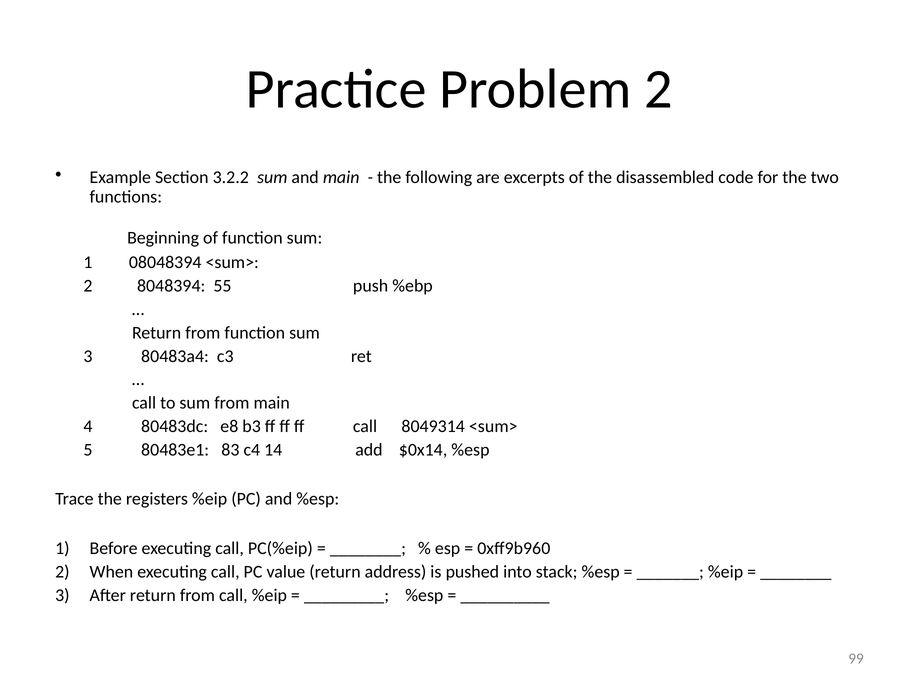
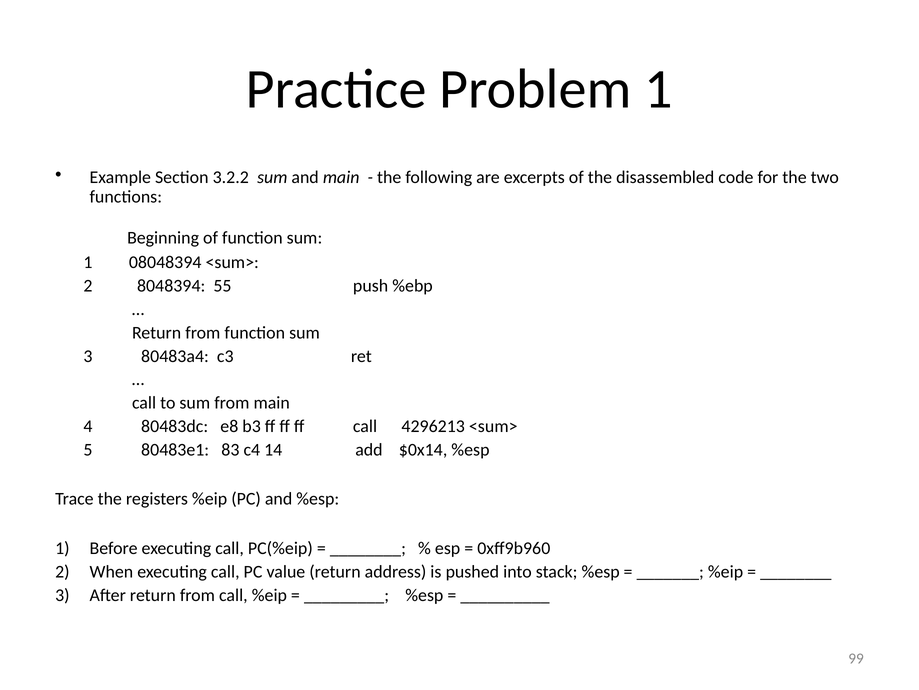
Problem 2: 2 -> 1 (658, 89)
8049314: 8049314 -> 4296213 (433, 426)
